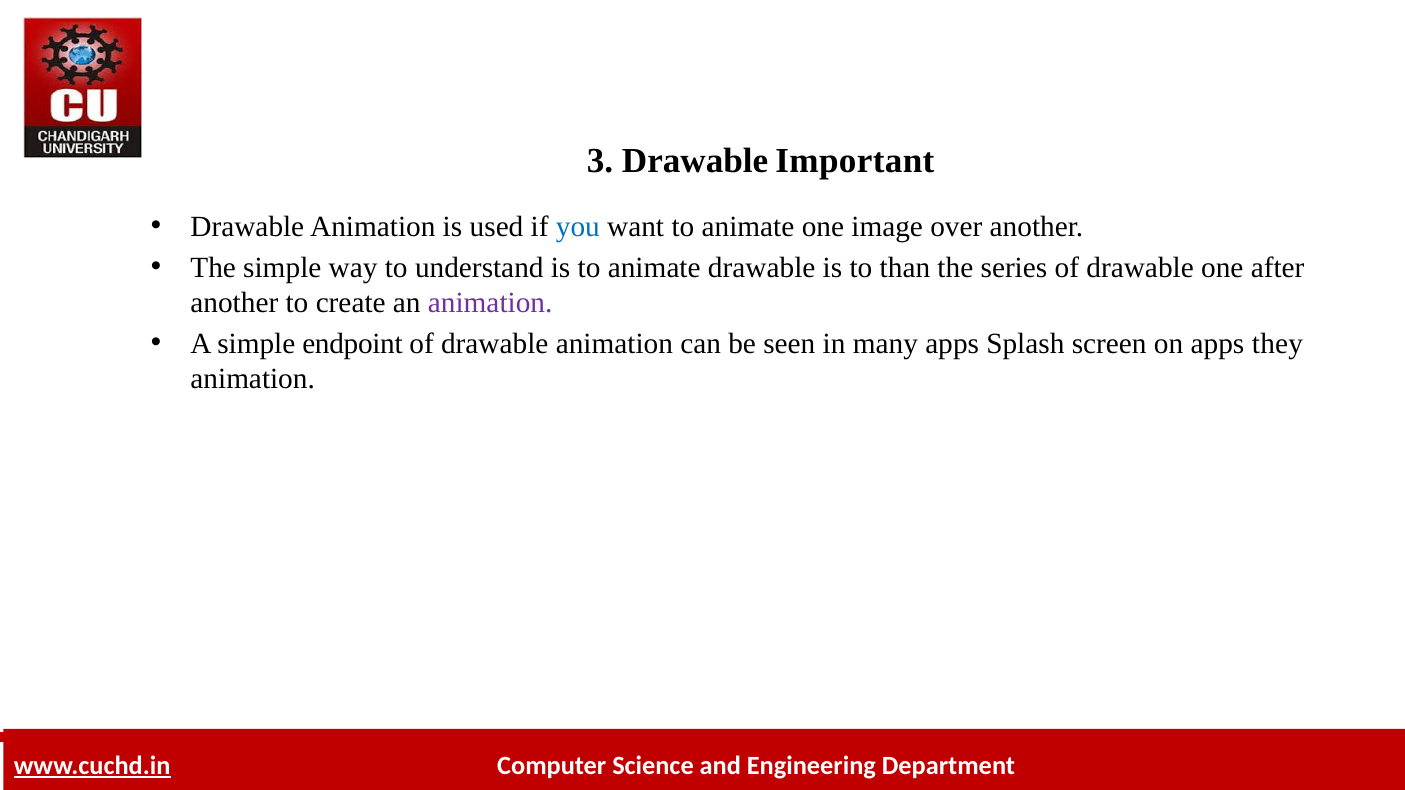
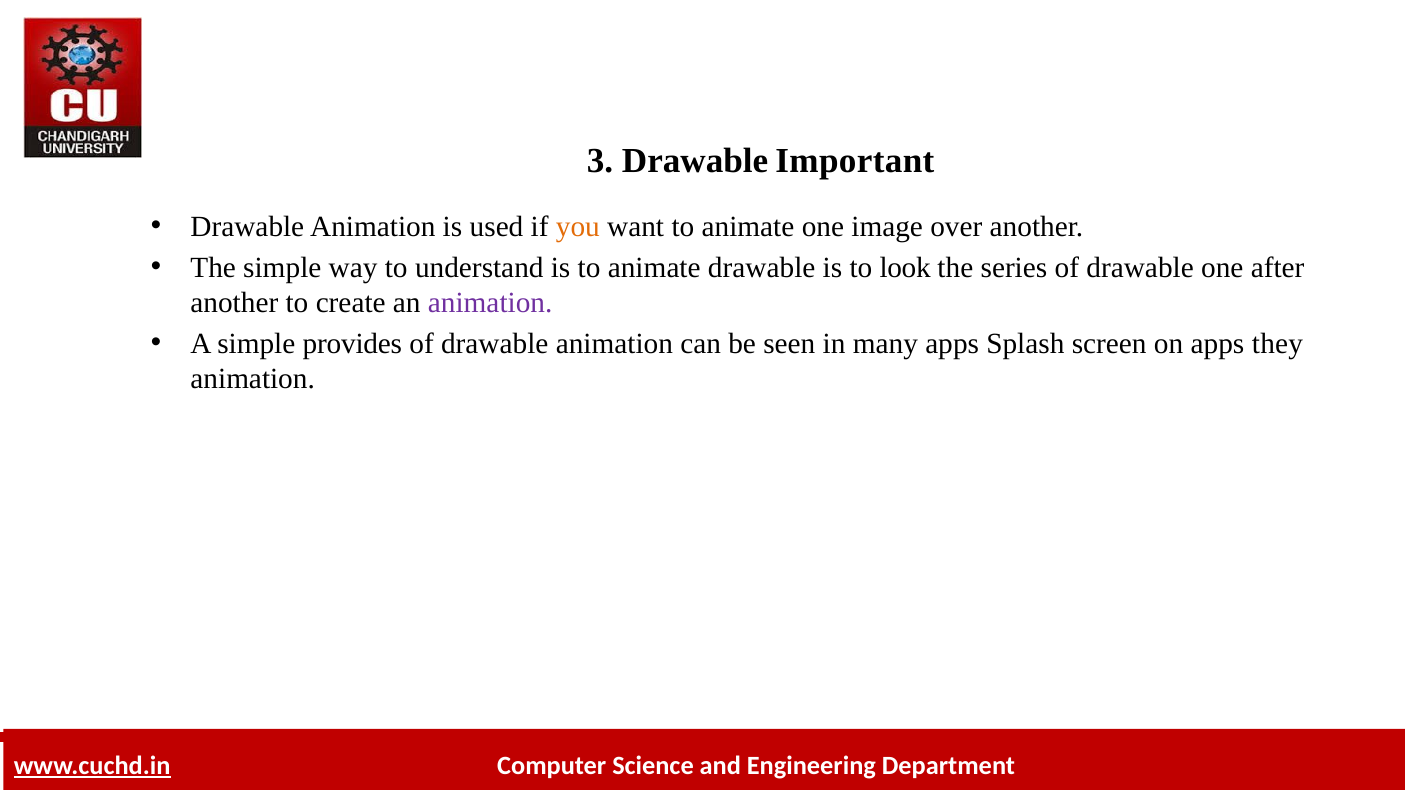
you colour: blue -> orange (578, 227)
than: than -> look (905, 268)
endpoint: endpoint -> provides (352, 344)
